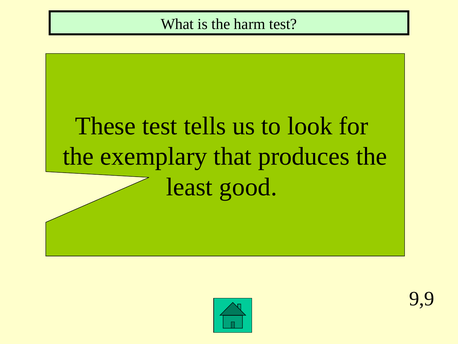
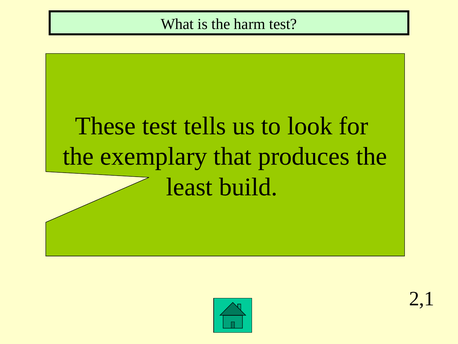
good: good -> build (248, 187)
9,9: 9,9 -> 2,1 (422, 298)
